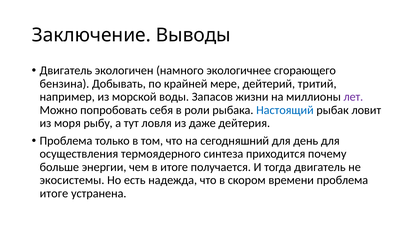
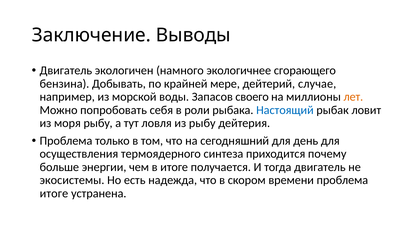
тритий: тритий -> случае (317, 84)
жизни: жизни -> своего (252, 97)
лет colour: purple -> orange (353, 97)
из даже: даже -> рыбу (202, 123)
